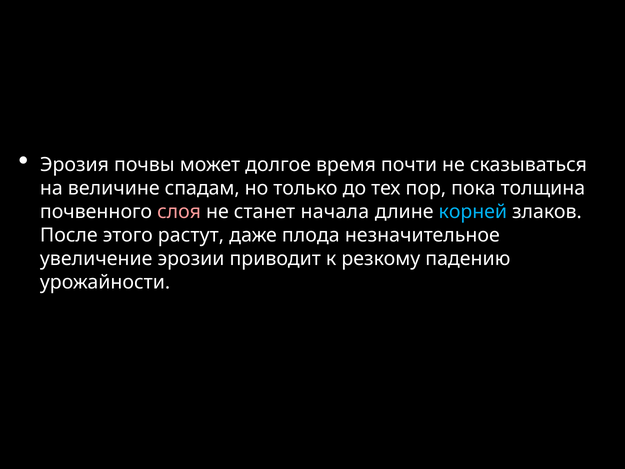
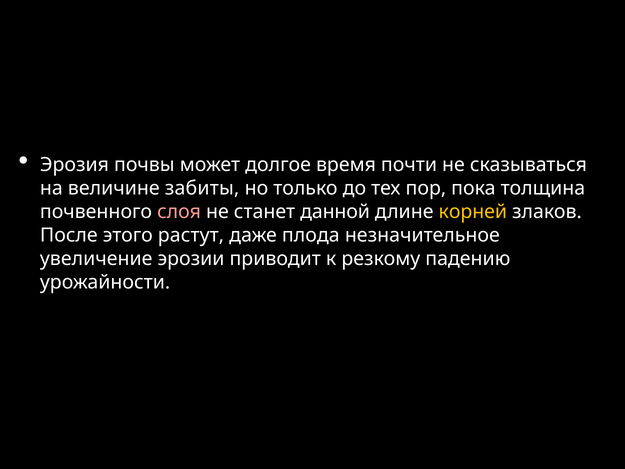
спадам: спадам -> забиты (202, 188)
начала: начала -> данной (335, 212)
корней colour: light blue -> yellow (473, 212)
